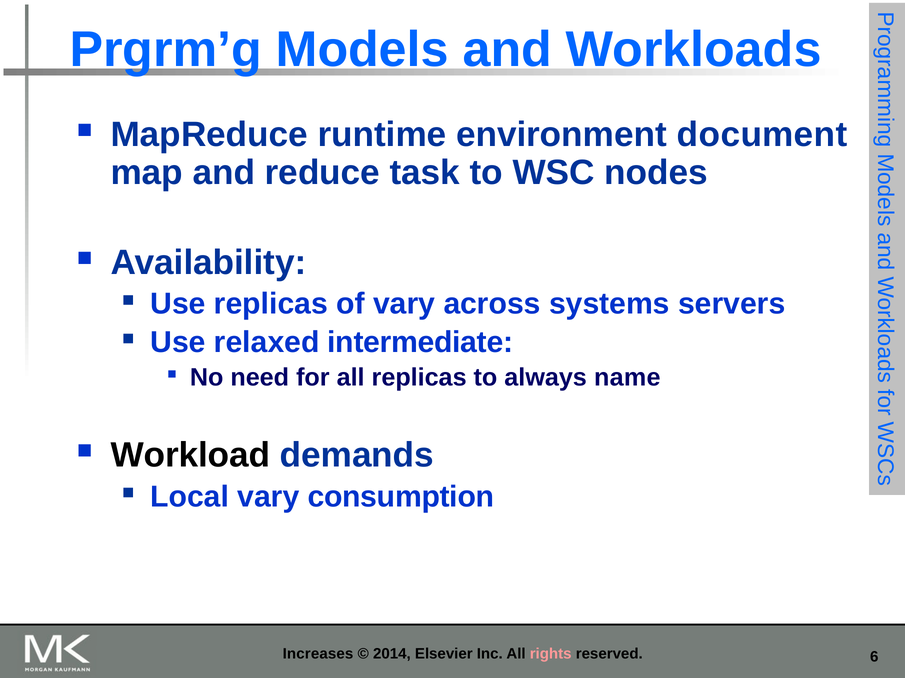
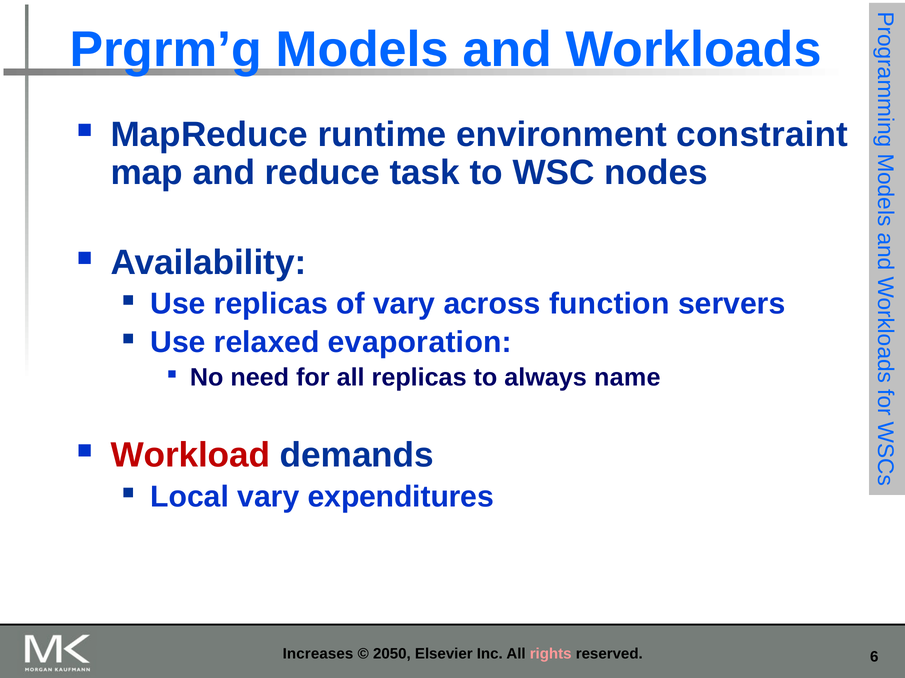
document: document -> constraint (762, 135)
systems: systems -> function (609, 304)
intermediate: intermediate -> evaporation (420, 343)
Workload colour: black -> red (190, 456)
consumption: consumption -> expenditures (401, 497)
2014: 2014 -> 2050 (392, 655)
